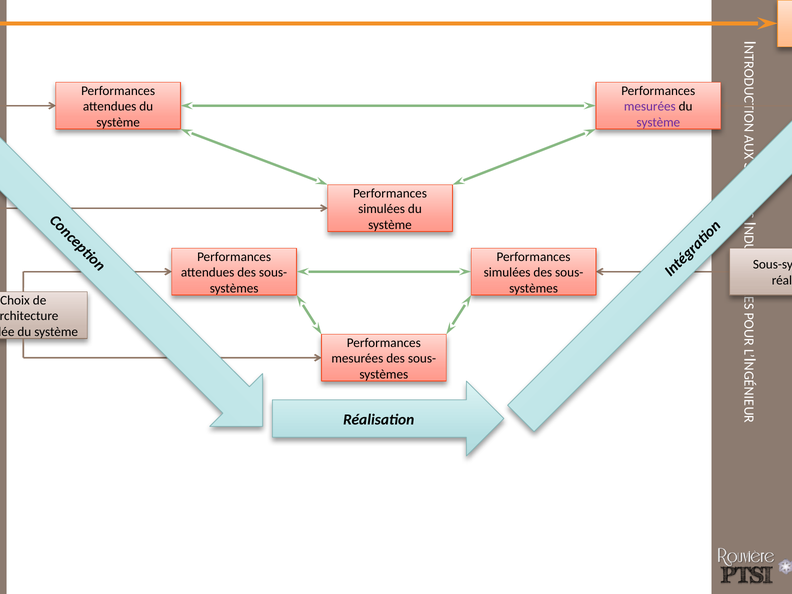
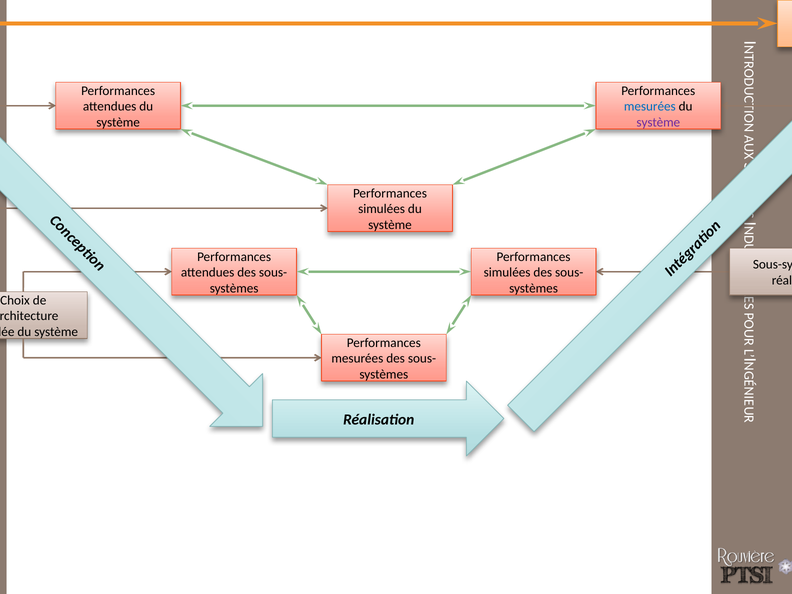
mesurées colour: purple -> blue (650, 107)
